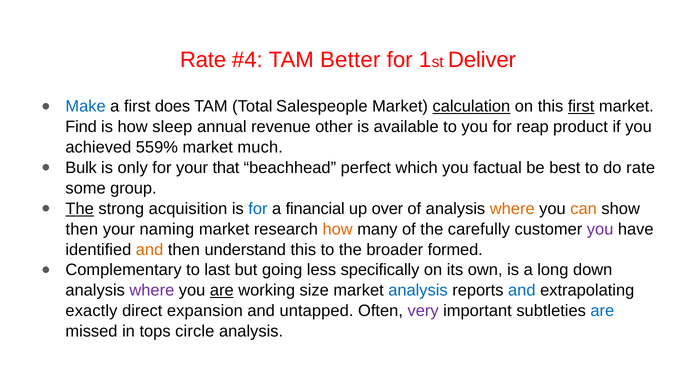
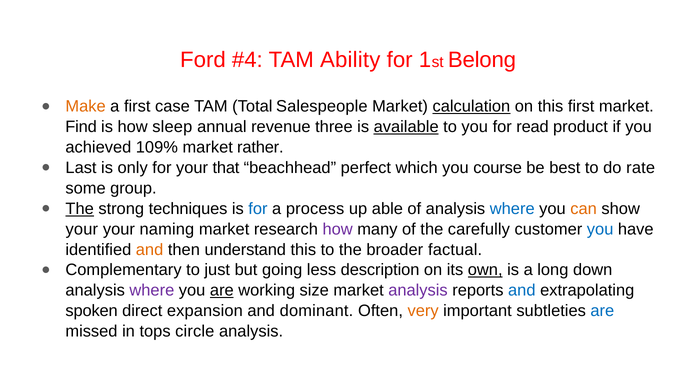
Rate: Rate -> Ford (203, 60)
Better: Better -> Ability (350, 60)
Deliver: Deliver -> Belong (482, 60)
Make colour: blue -> orange (86, 106)
does: does -> case (172, 106)
first underline: present -> none (581, 106)
other: other -> three (334, 127)
available underline: none -> present (406, 127)
reap: reap -> read (533, 127)
559%: 559% -> 109% (157, 147)
much: much -> rather (260, 147)
Bulk: Bulk -> Last (81, 168)
factual: factual -> course (498, 168)
acquisition: acquisition -> techniques (188, 208)
financial: financial -> process (315, 208)
over: over -> able (387, 208)
where colour: orange -> blue (512, 208)
then: then -> your (82, 229)
how colour: orange -> purple (338, 229)
you colour: purple -> blue (600, 229)
formed: formed -> factual (455, 249)
last: last -> just (217, 270)
specifically: specifically -> description (380, 270)
own underline: none -> present (485, 270)
analysis colour: blue -> purple (418, 290)
exactly: exactly -> spoken (92, 311)
untapped: untapped -> dominant (316, 311)
very colour: purple -> orange (423, 311)
